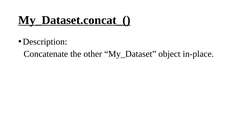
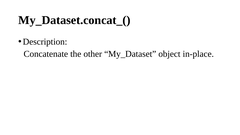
My_Dataset.concat_( underline: present -> none (74, 20)
